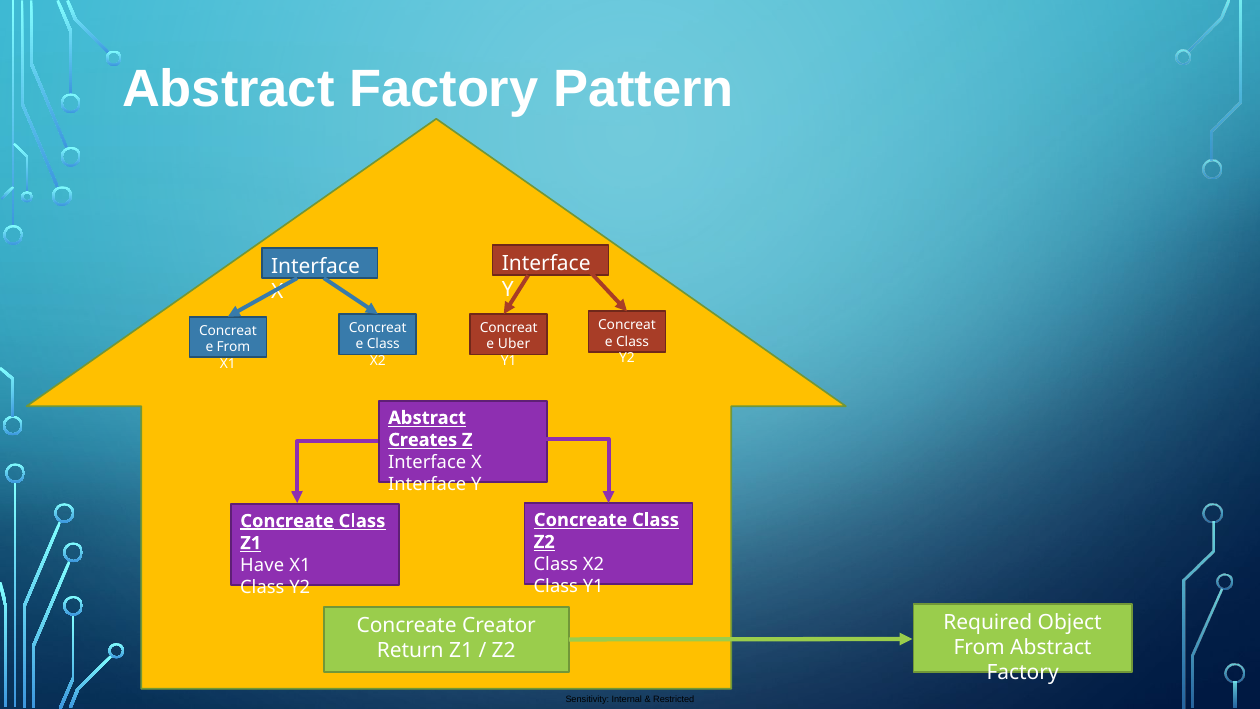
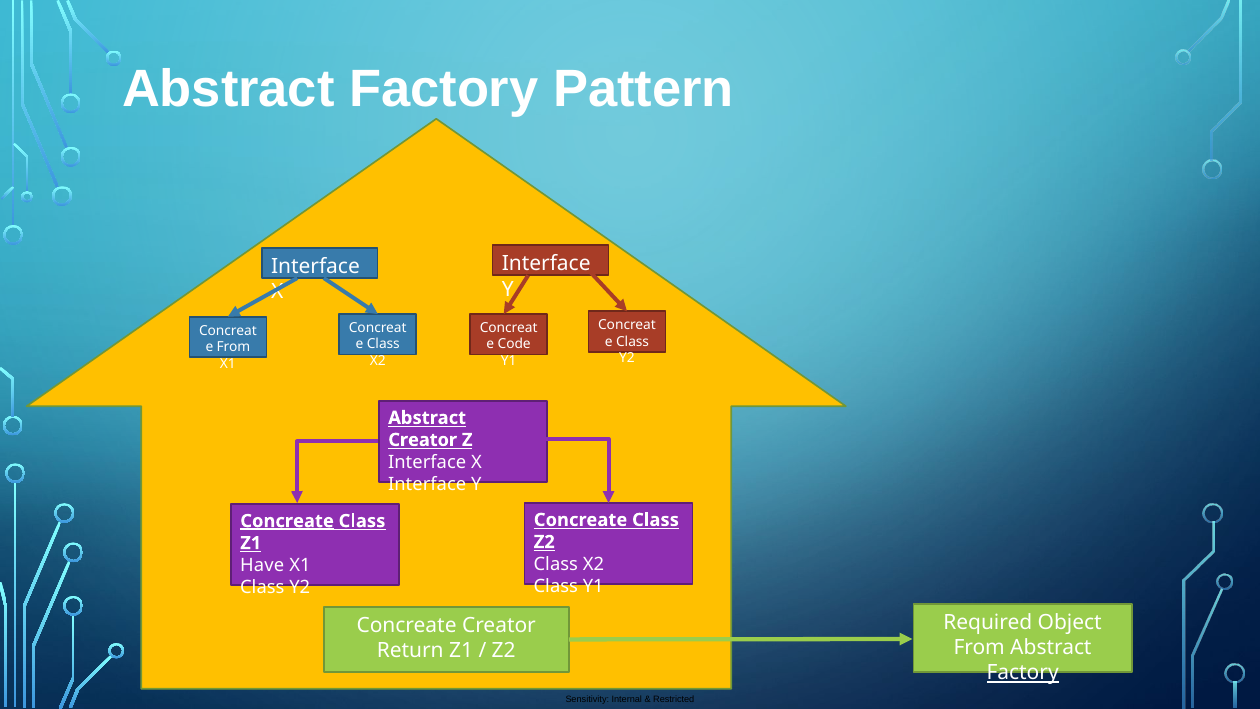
Uber: Uber -> Code (514, 344)
Creates: Creates -> Creator (423, 440)
Factory underline: none -> present (1023, 673)
